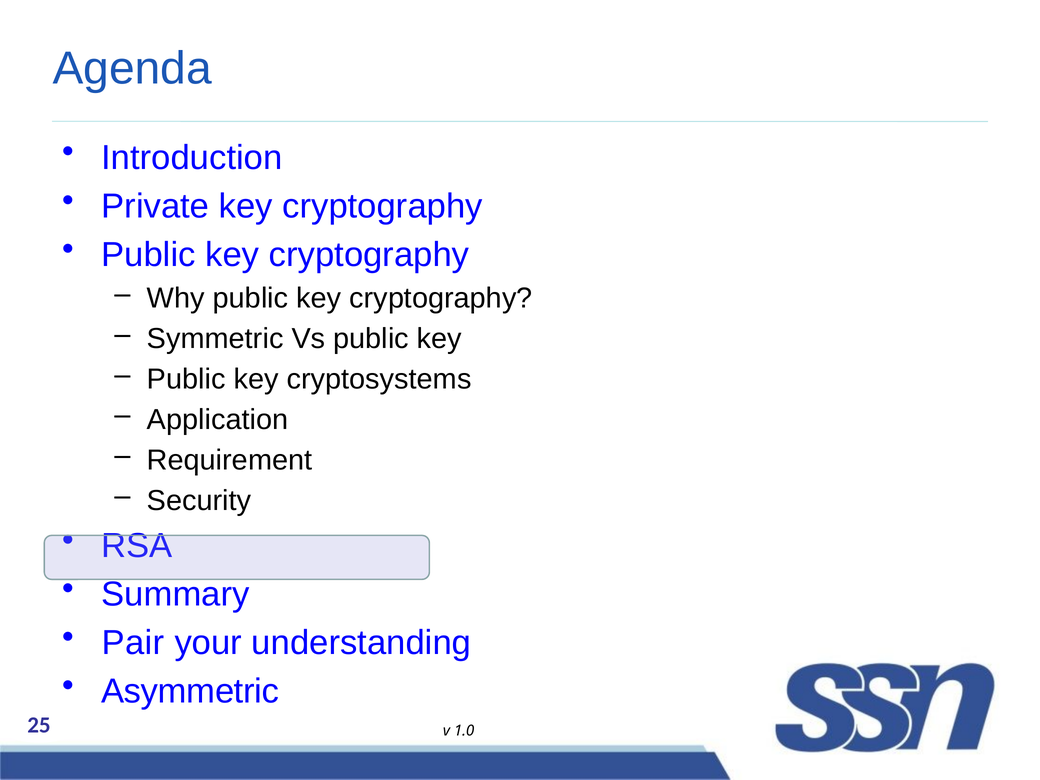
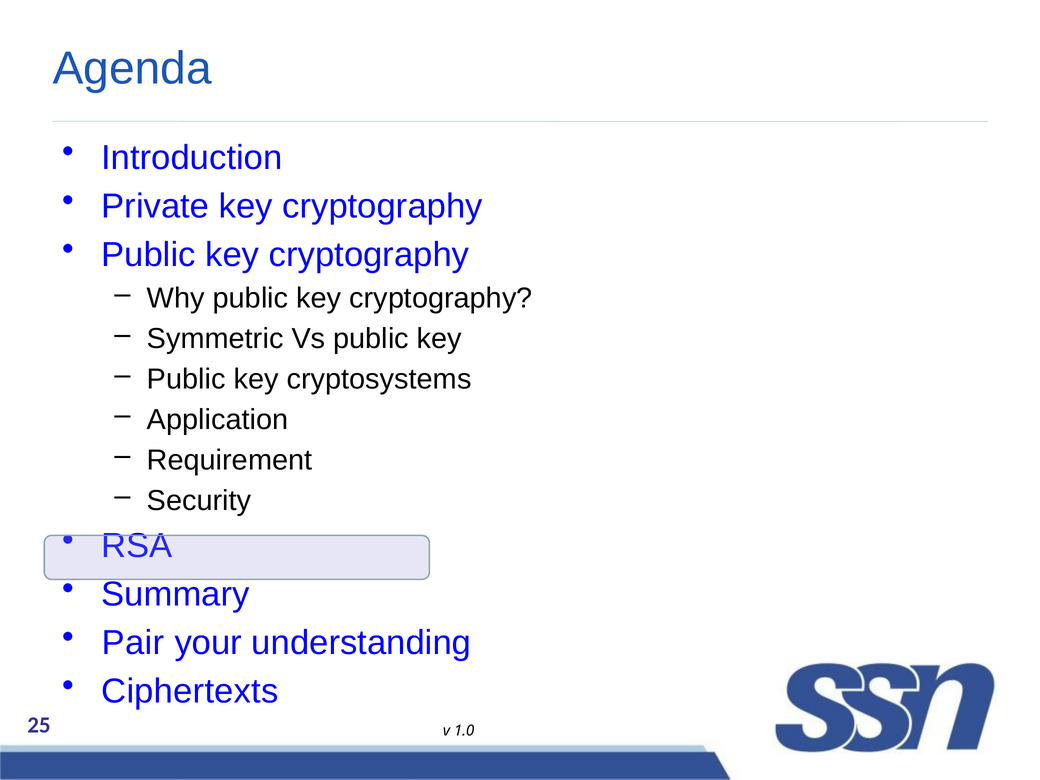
Asymmetric: Asymmetric -> Ciphertexts (190, 692)
